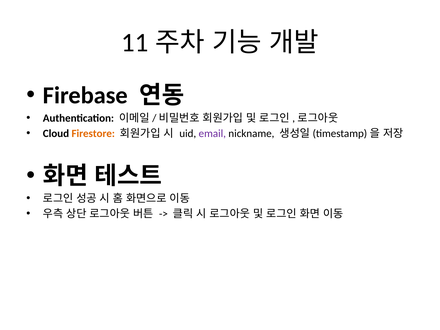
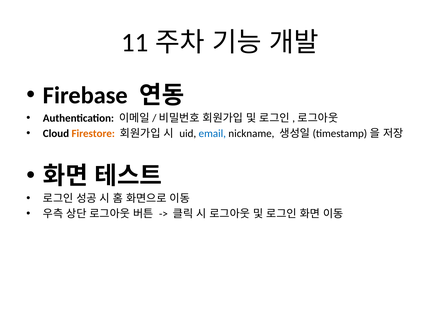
email colour: purple -> blue (212, 133)
